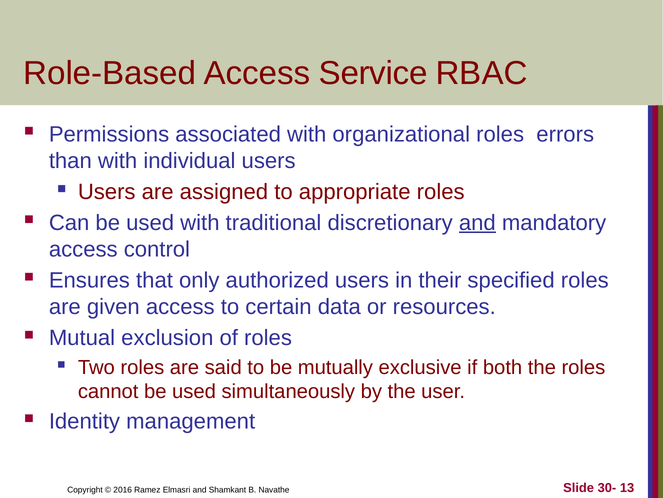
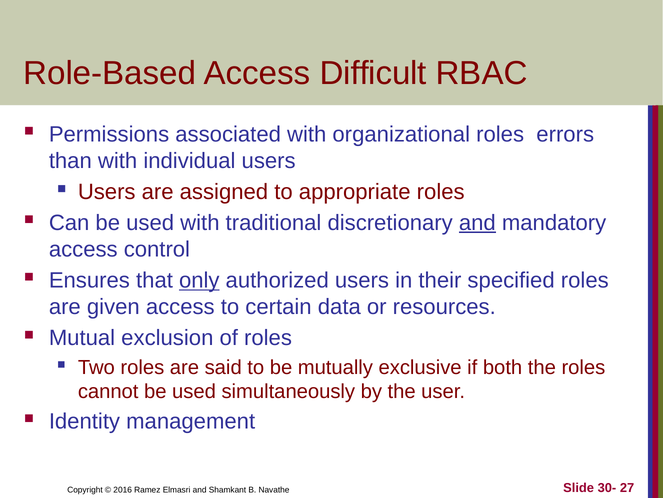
Service: Service -> Difficult (373, 73)
only underline: none -> present (199, 280)
13: 13 -> 27 (627, 487)
